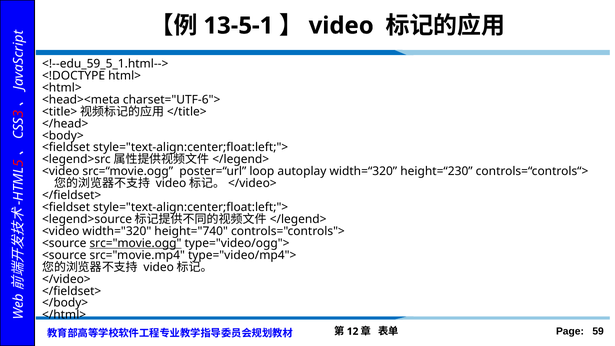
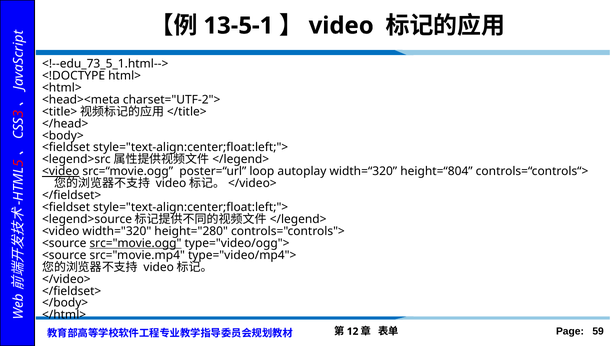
<!--edu_59_5_1.html-->: <!--edu_59_5_1.html--> -> <!--edu_73_5_1.html--> (105, 64)
charset="UTF-6">: charset="UTF-6"> -> charset="UTF-2"> (172, 100)
<video underline: none -> present (61, 171)
height=“230: height=“230 -> height=“804 (436, 171)
height="740: height="740 -> height="280 (191, 231)
